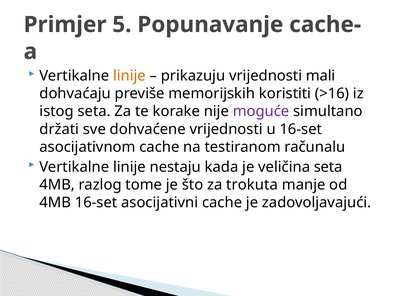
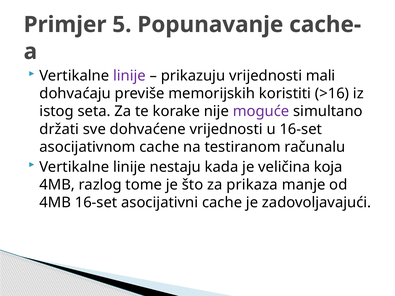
linije colour: orange -> purple (129, 76)
veličina seta: seta -> koja (328, 167)
trokuta: trokuta -> prikaza (252, 185)
